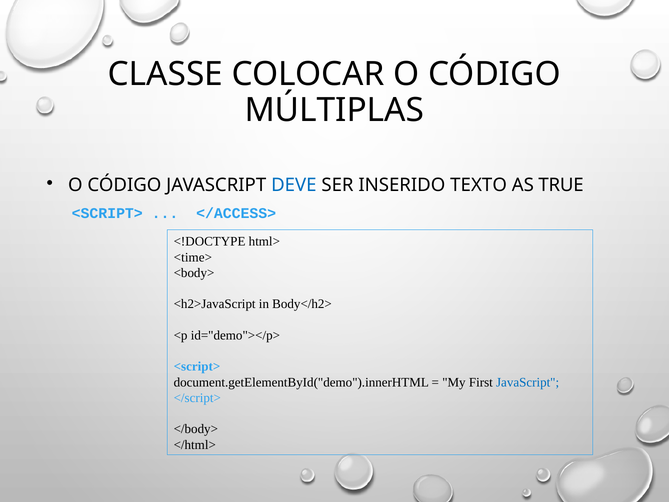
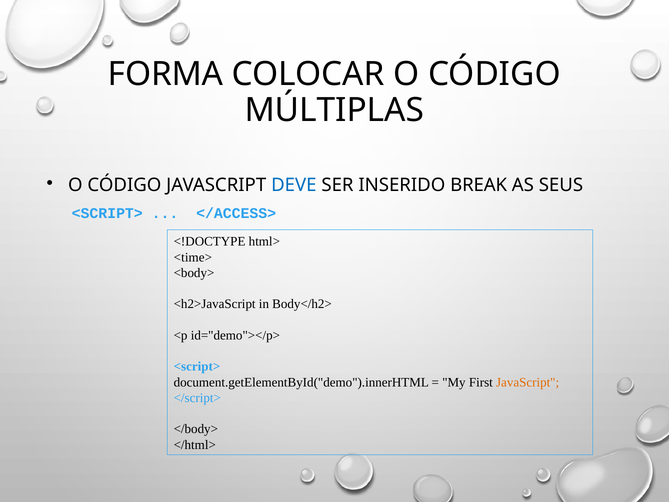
CLASSE: CLASSE -> FORMA (166, 74)
TEXTO: TEXTO -> BREAK (479, 185)
TRUE: TRUE -> SEUS (561, 185)
JavaScript colour: blue -> orange (528, 382)
